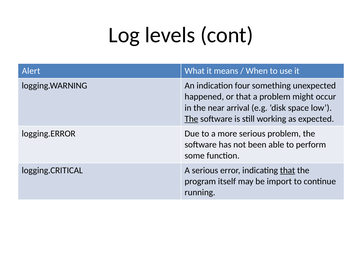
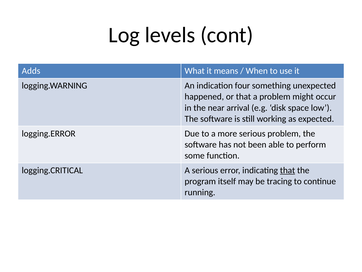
Alert: Alert -> Adds (31, 71)
The underline: present -> none (191, 119)
import: import -> tracing (279, 181)
